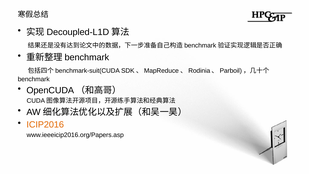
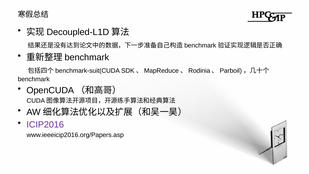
ICIP2016 colour: orange -> purple (45, 125)
